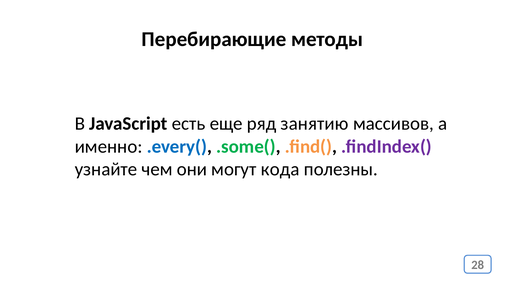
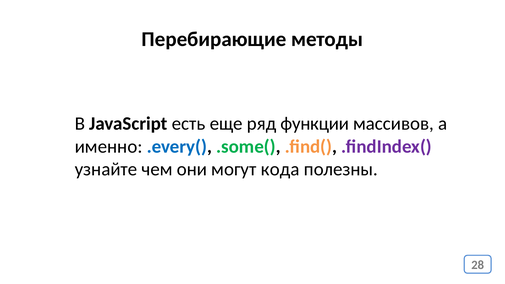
занятию: занятию -> функции (315, 124)
